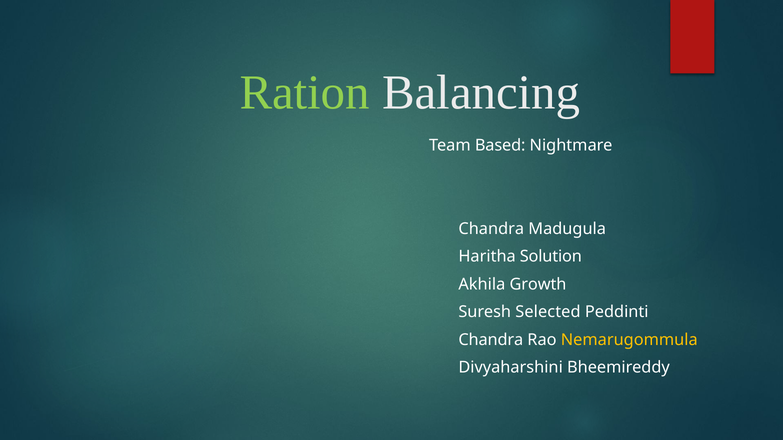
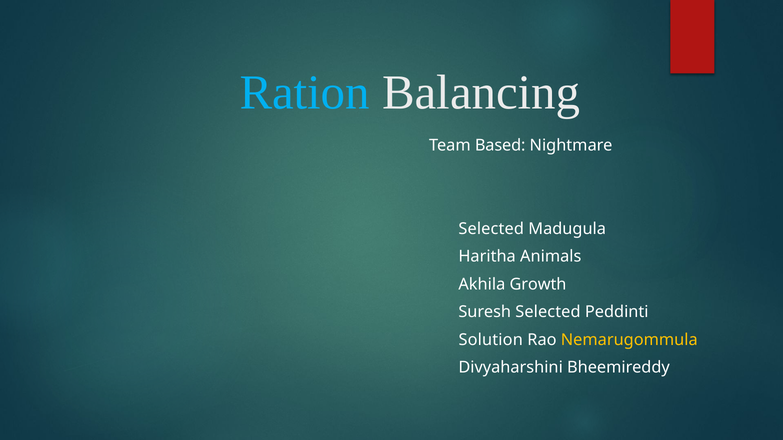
Ration colour: light green -> light blue (305, 93)
Chandra: Chandra -> Selected (491, 229)
Solution: Solution -> Animals (551, 257)
Chandra: Chandra -> Solution (491, 340)
